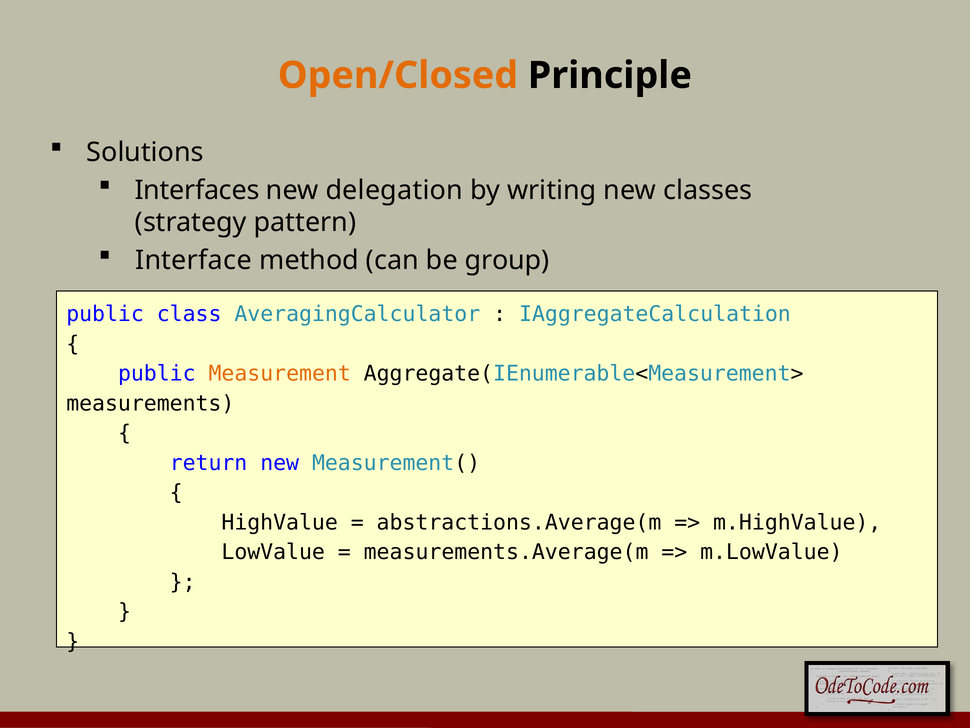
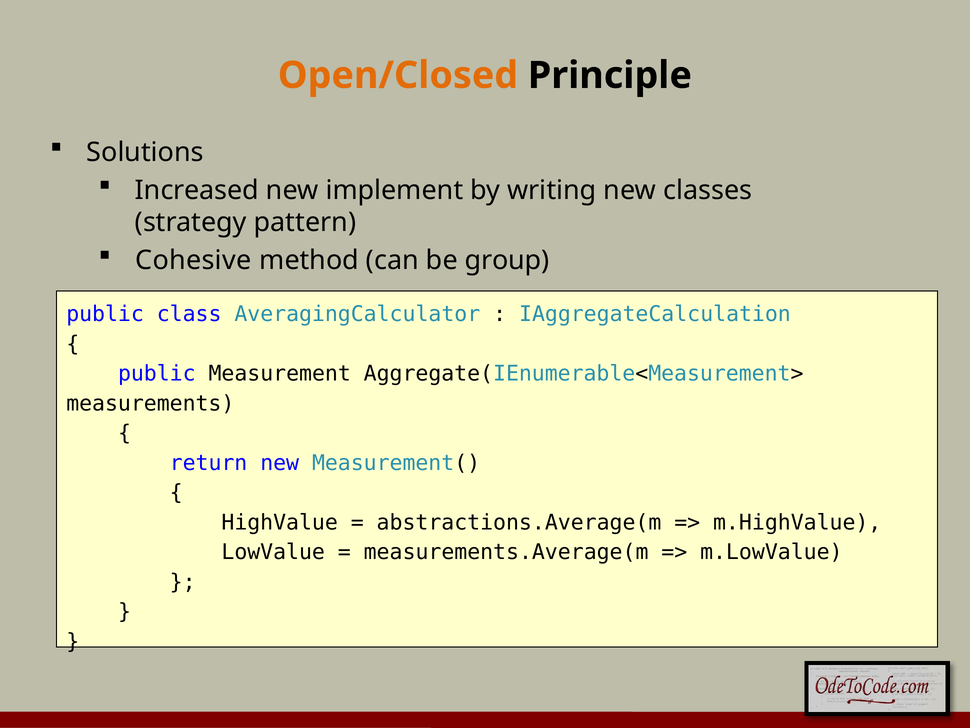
Interfaces: Interfaces -> Increased (197, 190)
delegation: delegation -> implement (394, 190)
Interface: Interface -> Cohesive (193, 260)
Measurement colour: orange -> black (280, 374)
